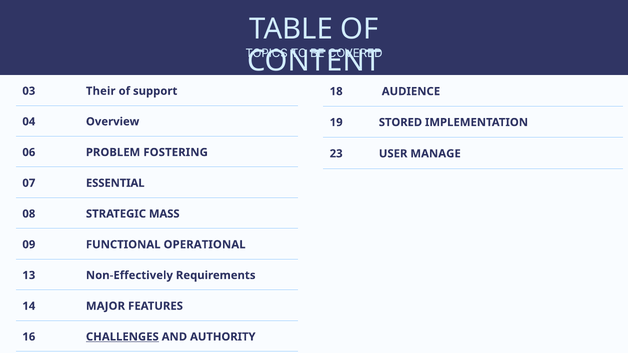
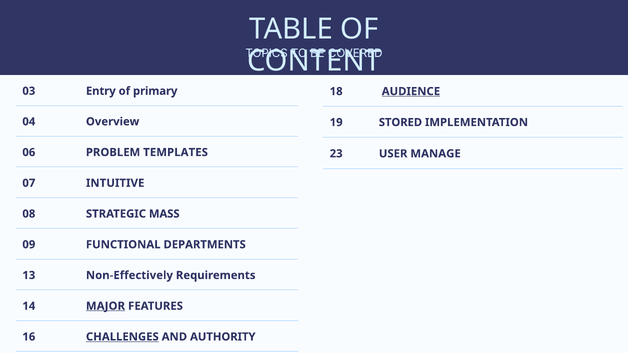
Their: Their -> Entry (101, 91)
support: support -> primary (155, 91)
AUDIENCE underline: none -> present (411, 91)
FOSTERING: FOSTERING -> TEMPLATES (176, 152)
ESSENTIAL: ESSENTIAL -> INTUITIVE (115, 183)
OPERATIONAL: OPERATIONAL -> DEPARTMENTS (205, 245)
MAJOR underline: none -> present (105, 306)
